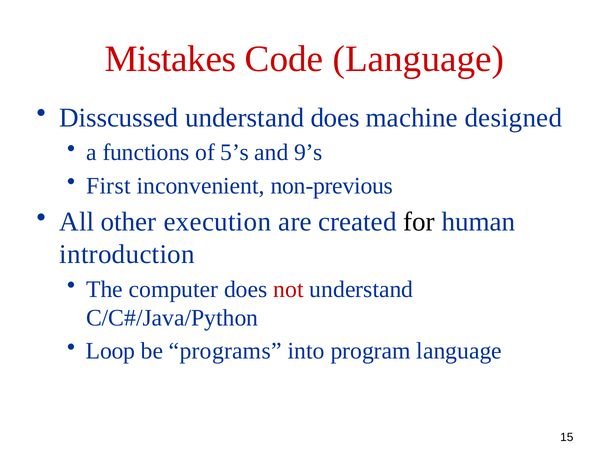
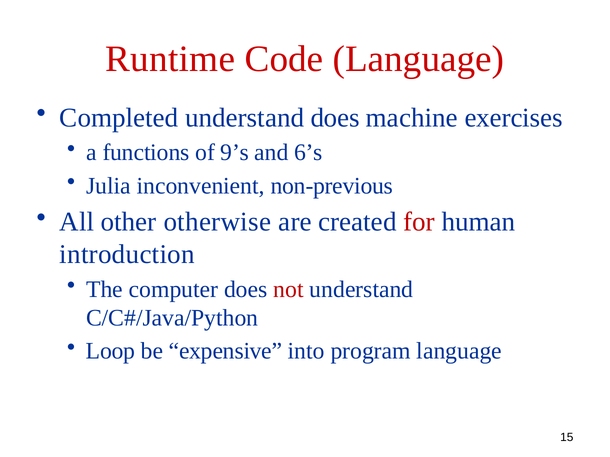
Mistakes: Mistakes -> Runtime (170, 59)
Disscussed: Disscussed -> Completed (119, 118)
designed: designed -> exercises (514, 118)
5’s: 5’s -> 9’s (235, 153)
9’s: 9’s -> 6’s (308, 153)
First: First -> Julia (109, 186)
execution: execution -> otherwise (217, 222)
for colour: black -> red (419, 222)
programs: programs -> expensive (226, 352)
